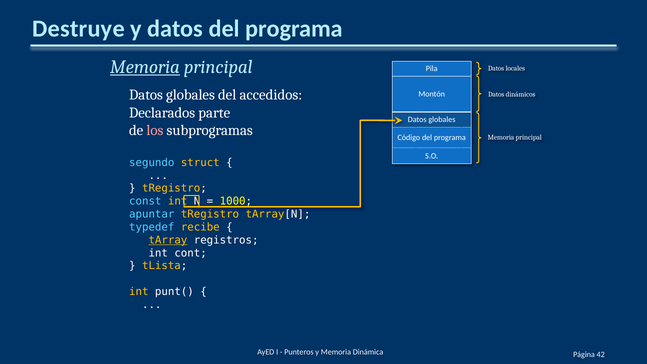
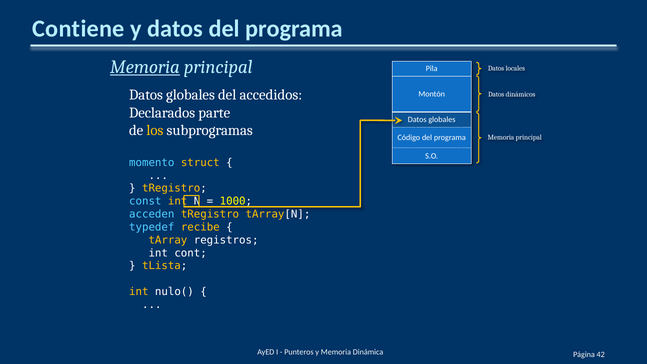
Destruye: Destruye -> Contiene (79, 29)
los colour: pink -> yellow (155, 131)
segundo: segundo -> momento (152, 163)
apuntar: apuntar -> acceden (152, 214)
tArray underline: present -> none (168, 240)
punt(: punt( -> nulo( (174, 292)
